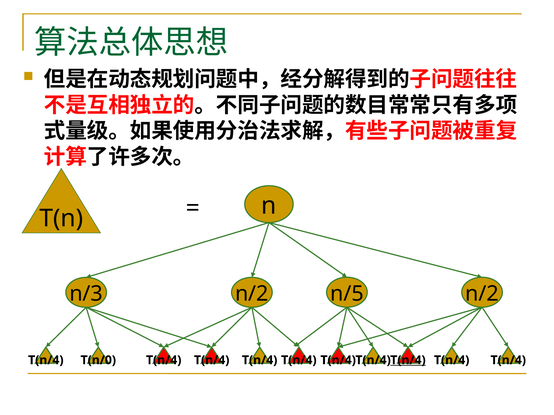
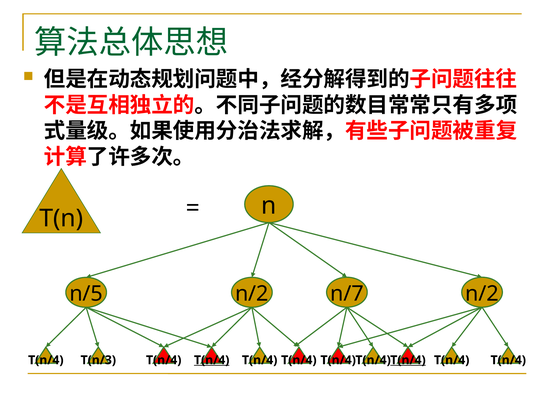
n/3: n/3 -> n/5 (86, 294)
n/5: n/5 -> n/7 (347, 294)
T(n/0: T(n/0 -> T(n/3 (98, 361)
T(n/4 underline: none -> present (212, 361)
